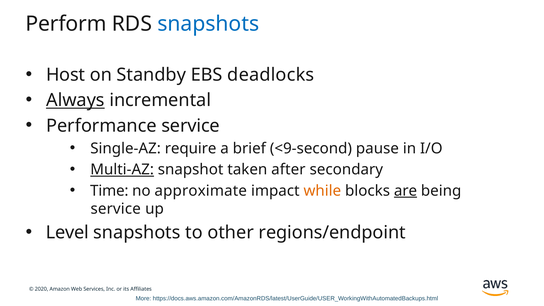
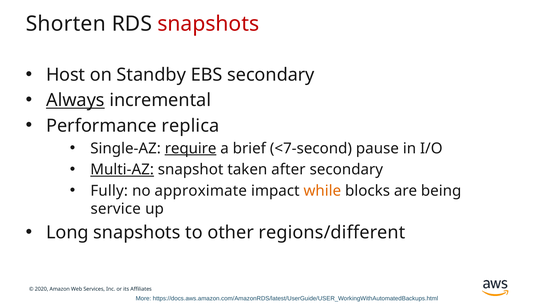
Perform: Perform -> Shorten (66, 24)
snapshots colour: blue -> red (208, 24)
EBS deadlocks: deadlocks -> secondary (271, 75)
Performance service: service -> replica (190, 126)
require underline: none -> present (191, 148)
<9-second: <9-second -> <7-second (311, 148)
Time: Time -> Fully (109, 191)
are underline: present -> none (406, 191)
Level: Level -> Long (67, 233)
regions/endpoint: regions/endpoint -> regions/different (332, 233)
